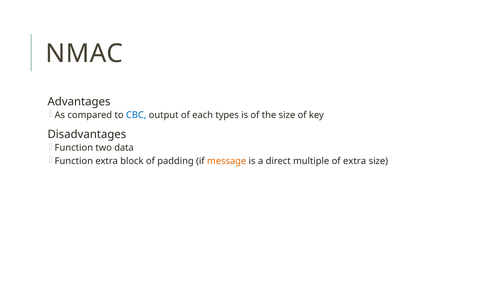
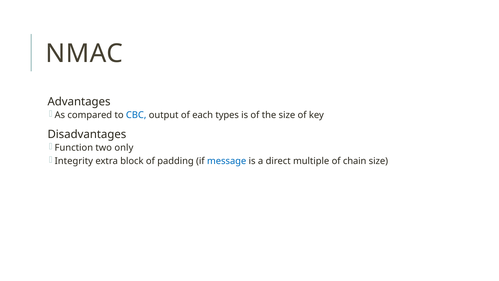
data: data -> only (124, 148)
Function: Function -> Integrity (74, 161)
message colour: orange -> blue (227, 161)
of extra: extra -> chain (355, 161)
